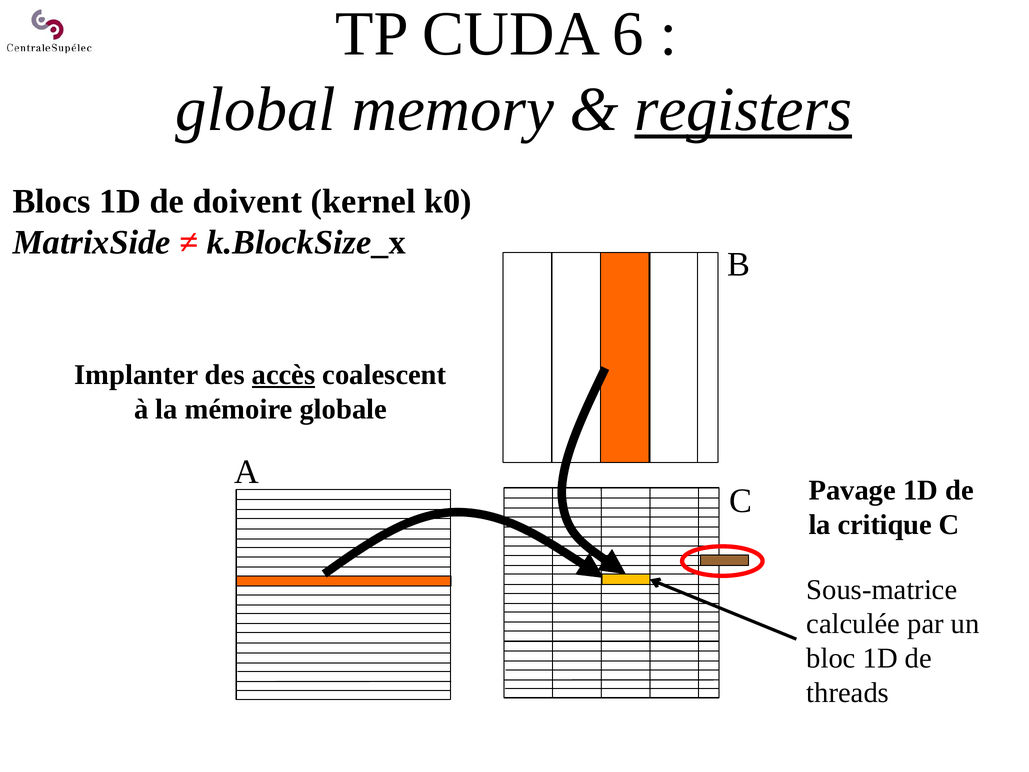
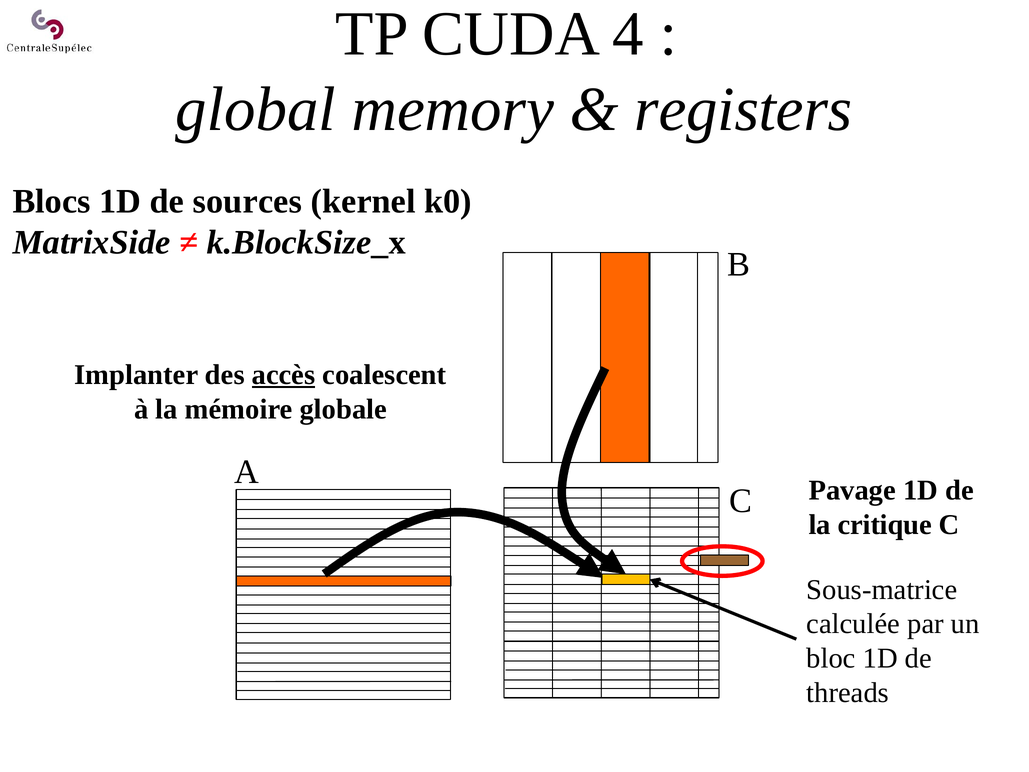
6: 6 -> 4 (628, 34)
registers underline: present -> none (743, 109)
doivent: doivent -> sources (247, 201)
